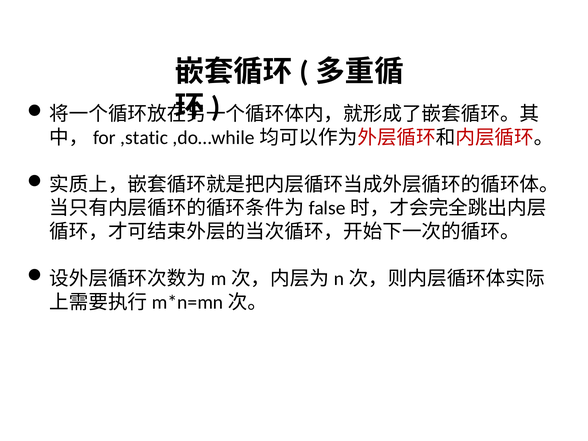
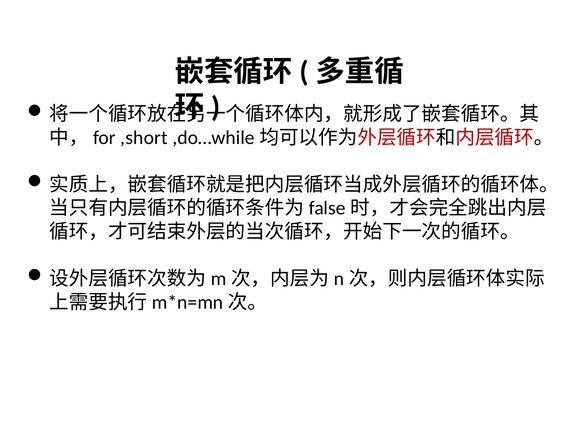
,static: ,static -> ,short (144, 138)
